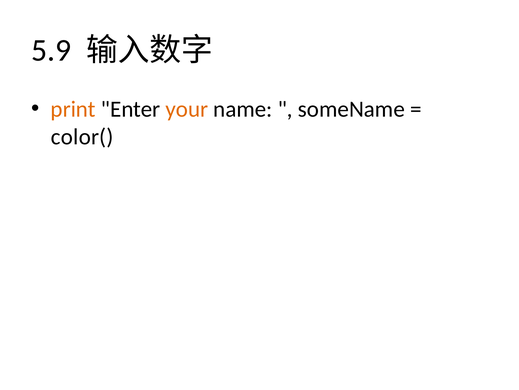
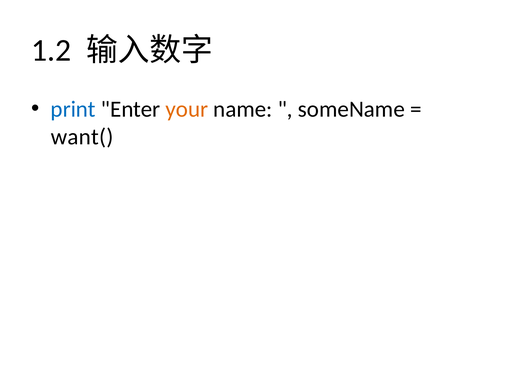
5.9: 5.9 -> 1.2 (51, 50)
print colour: orange -> blue (73, 109)
color(: color( -> want( (82, 137)
